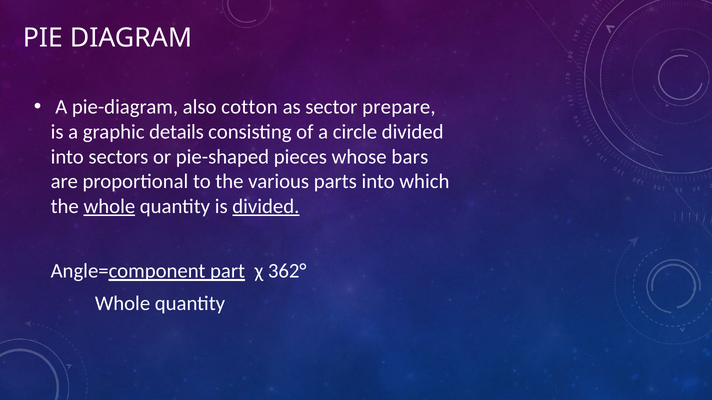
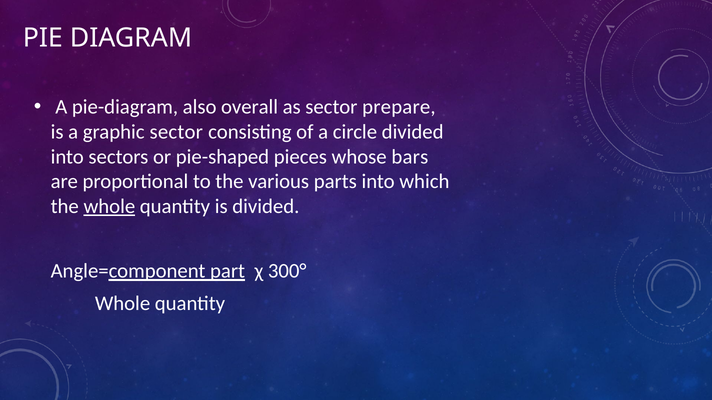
cotton: cotton -> overall (250, 107)
graphic details: details -> sector (176, 132)
divided underline: present -> none (266, 207)
362°: 362° -> 300° (287, 271)
